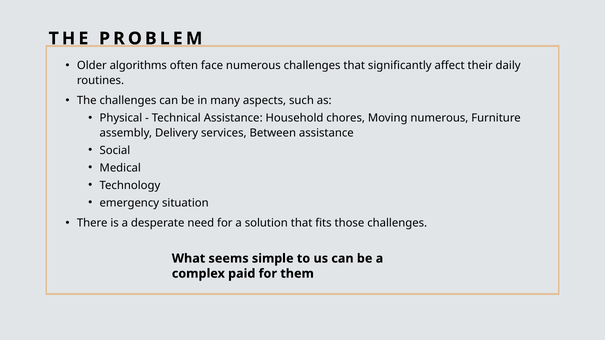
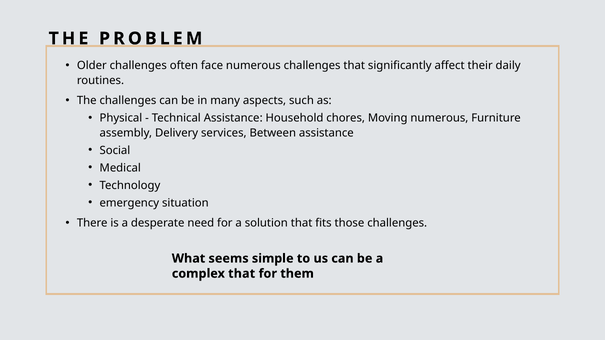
Older algorithms: algorithms -> challenges (138, 66)
complex paid: paid -> that (242, 274)
